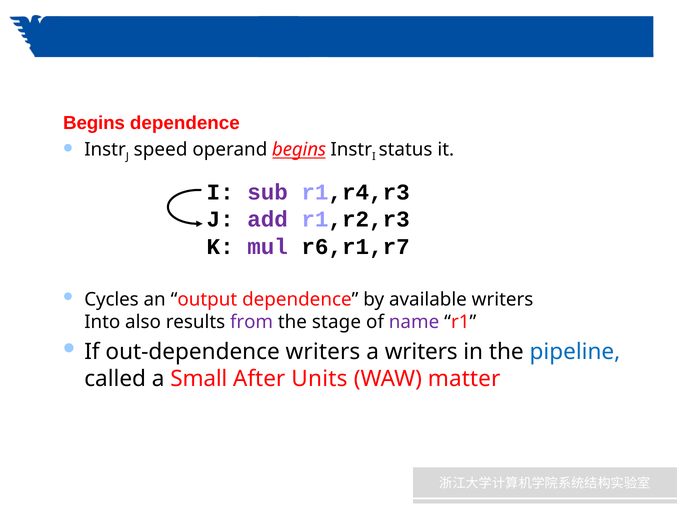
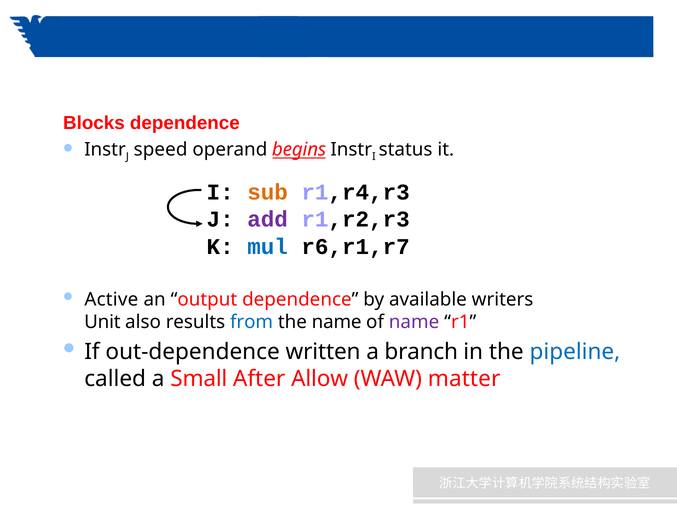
Begins: Begins -> Blocks (94, 123)
sub colour: purple -> orange (268, 192)
mul colour: purple -> blue (268, 246)
Cycles: Cycles -> Active (111, 299)
Into: Into -> Unit (102, 322)
from colour: purple -> blue (252, 322)
the stage: stage -> name (337, 322)
out-dependence writers: writers -> written (323, 351)
a writers: writers -> branch (421, 351)
Units: Units -> Allow (320, 378)
